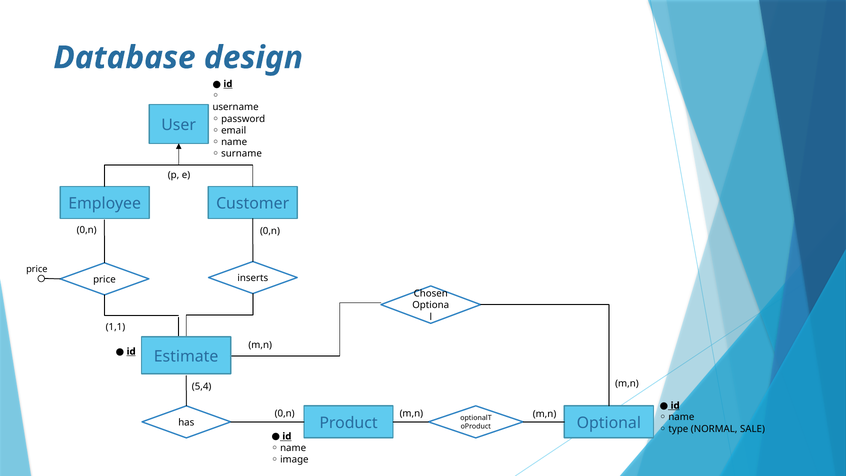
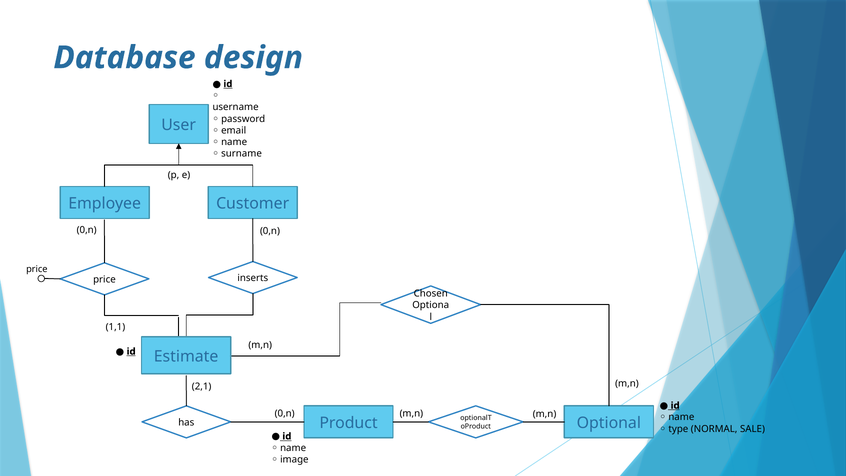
5,4: 5,4 -> 2,1 (202, 387)
